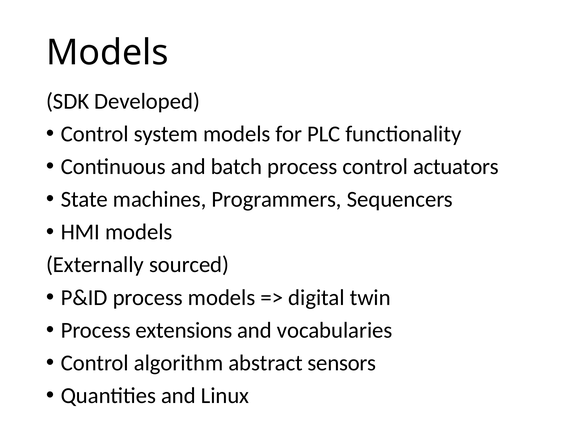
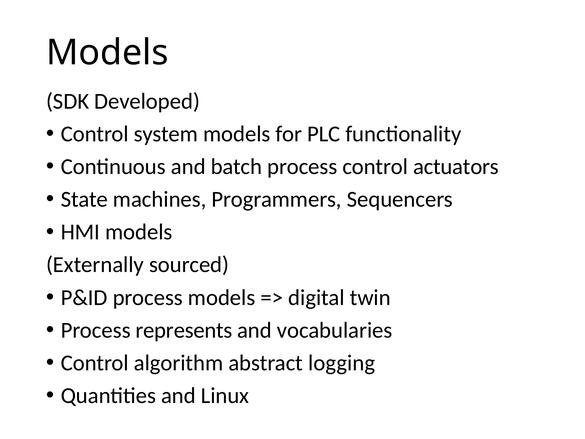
extensions: extensions -> represents (184, 330)
sensors: sensors -> logging (342, 363)
